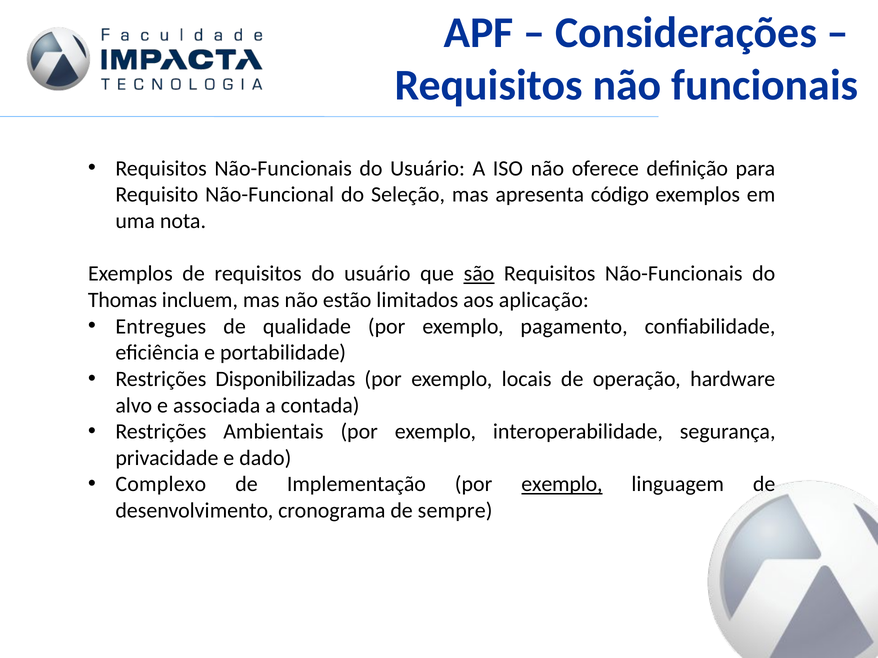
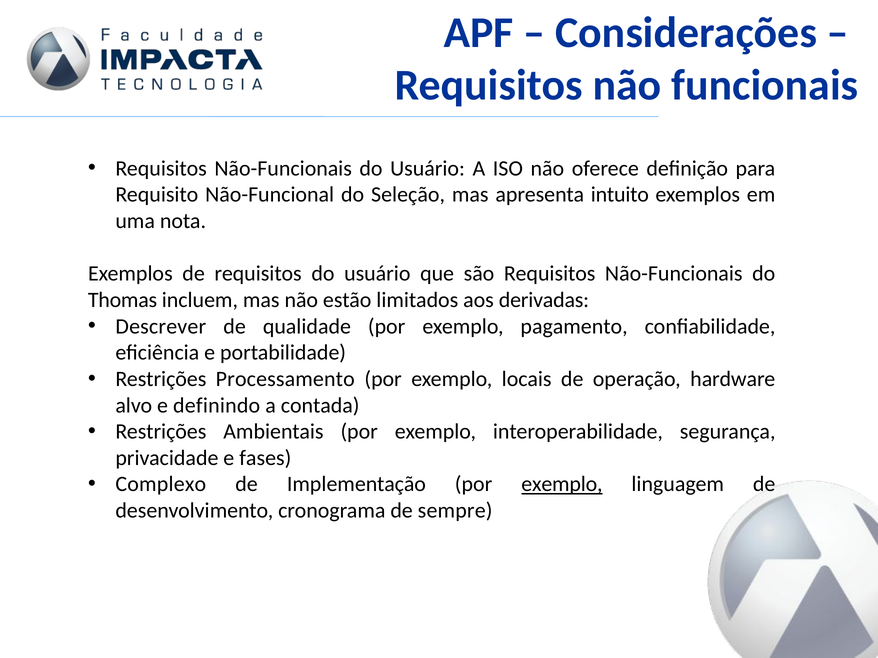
código: código -> intuito (620, 195)
são underline: present -> none (479, 274)
aplicação: aplicação -> derivadas (544, 300)
Entregues: Entregues -> Descrever (161, 327)
Disponibilizadas: Disponibilizadas -> Processamento (285, 379)
associada: associada -> definindo (217, 406)
dado: dado -> fases (265, 458)
